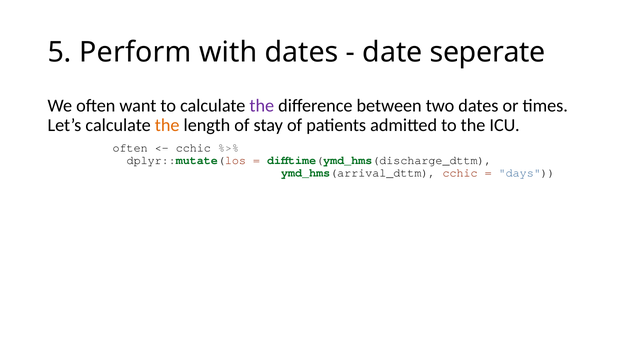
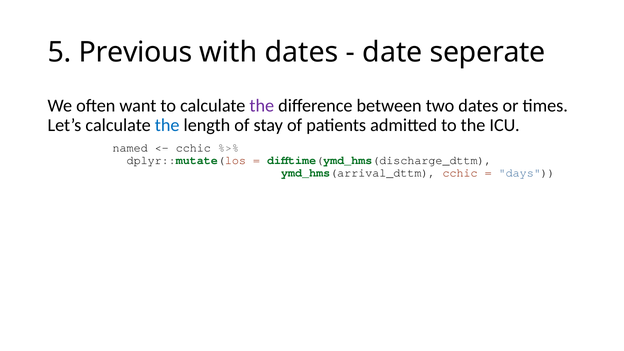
Perform: Perform -> Previous (136, 52)
the colour: orange -> blue (167, 125)
often: often -> named (130, 148)
